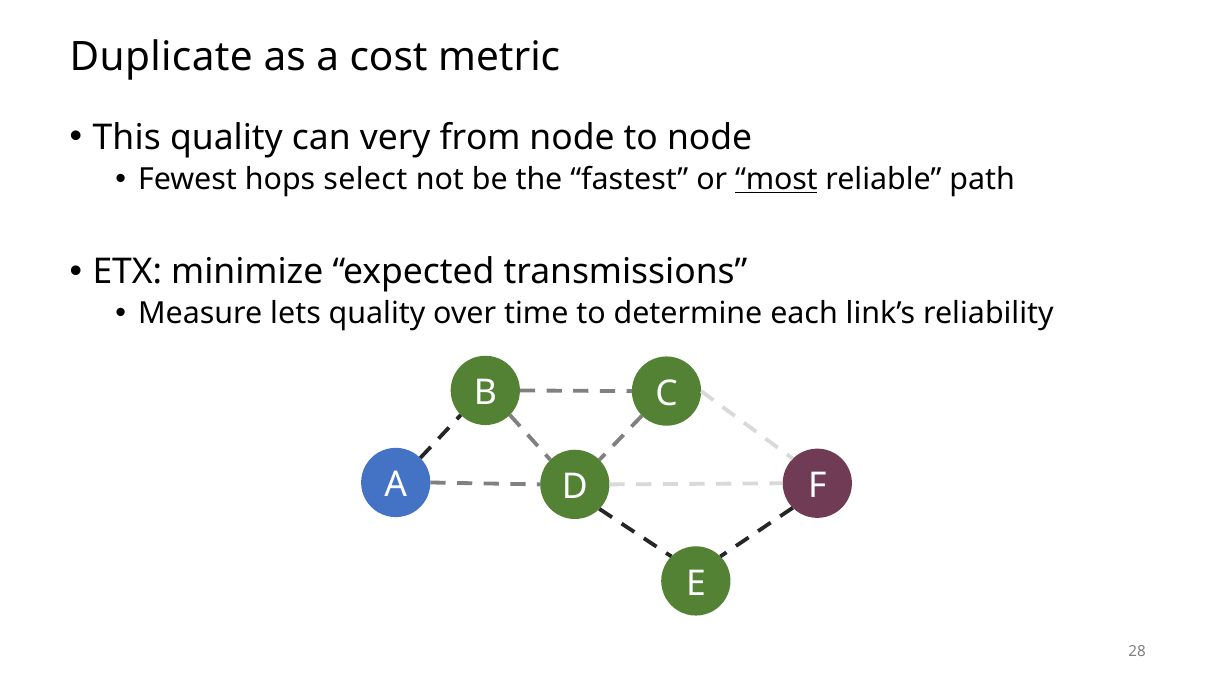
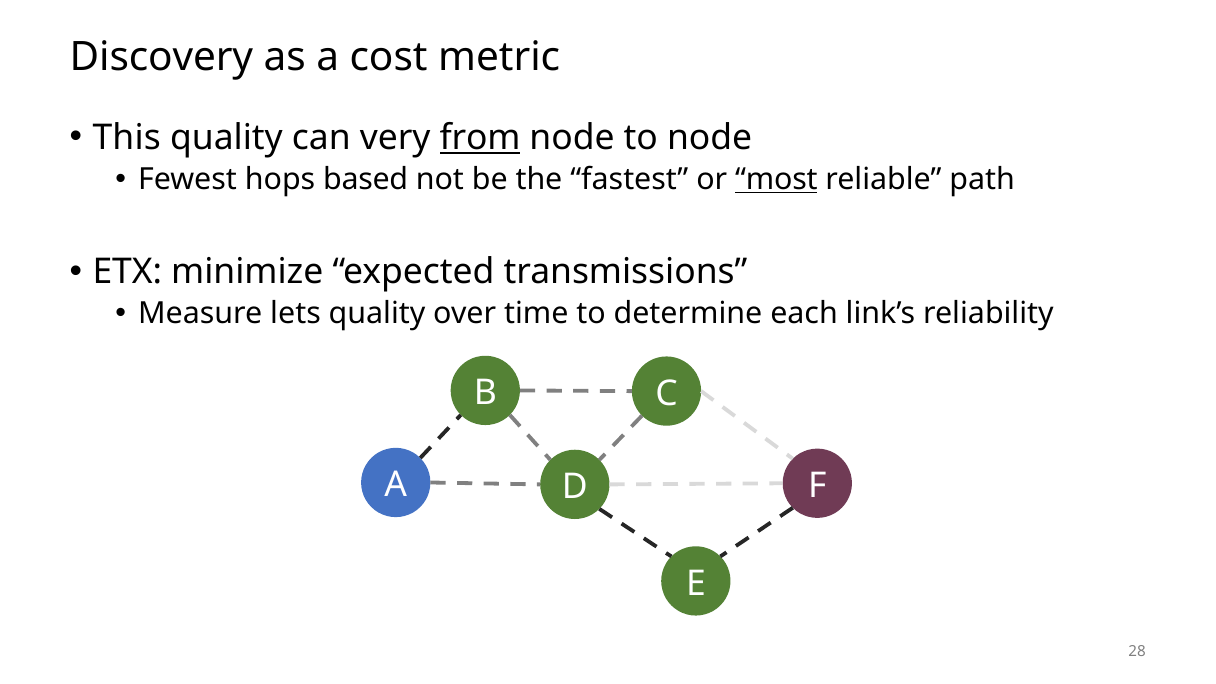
Duplicate: Duplicate -> Discovery (161, 57)
from underline: none -> present (480, 138)
select: select -> based (366, 179)
